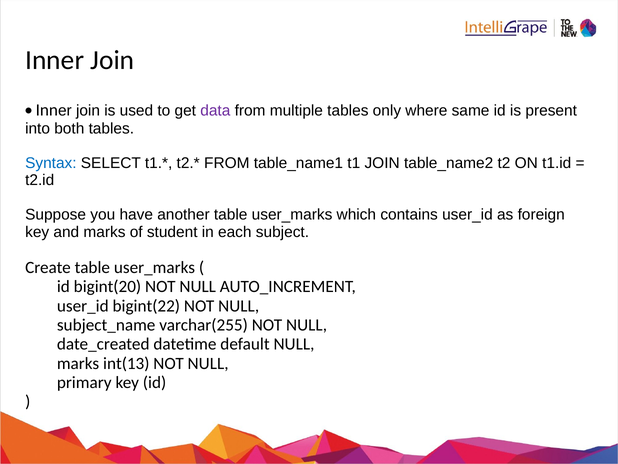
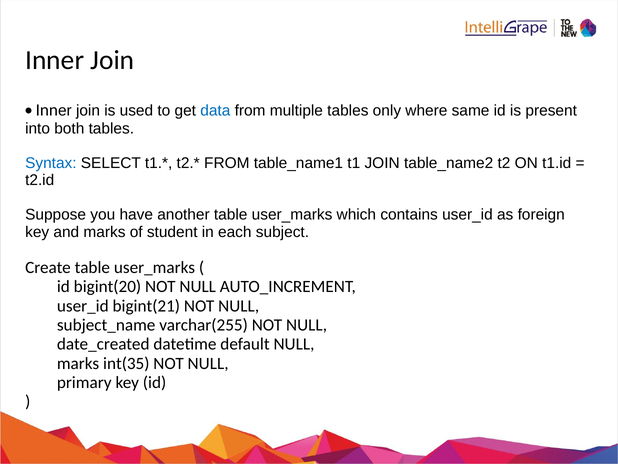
data colour: purple -> blue (215, 111)
bigint(22: bigint(22 -> bigint(21 (146, 305)
int(13: int(13 -> int(35 (126, 363)
